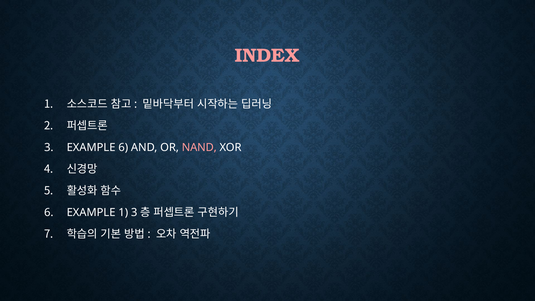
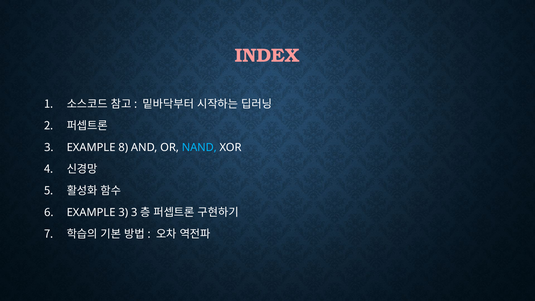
EXAMPLE 6: 6 -> 8 (123, 147)
NAND colour: pink -> light blue (199, 147)
EXAMPLE 1: 1 -> 3 (123, 212)
